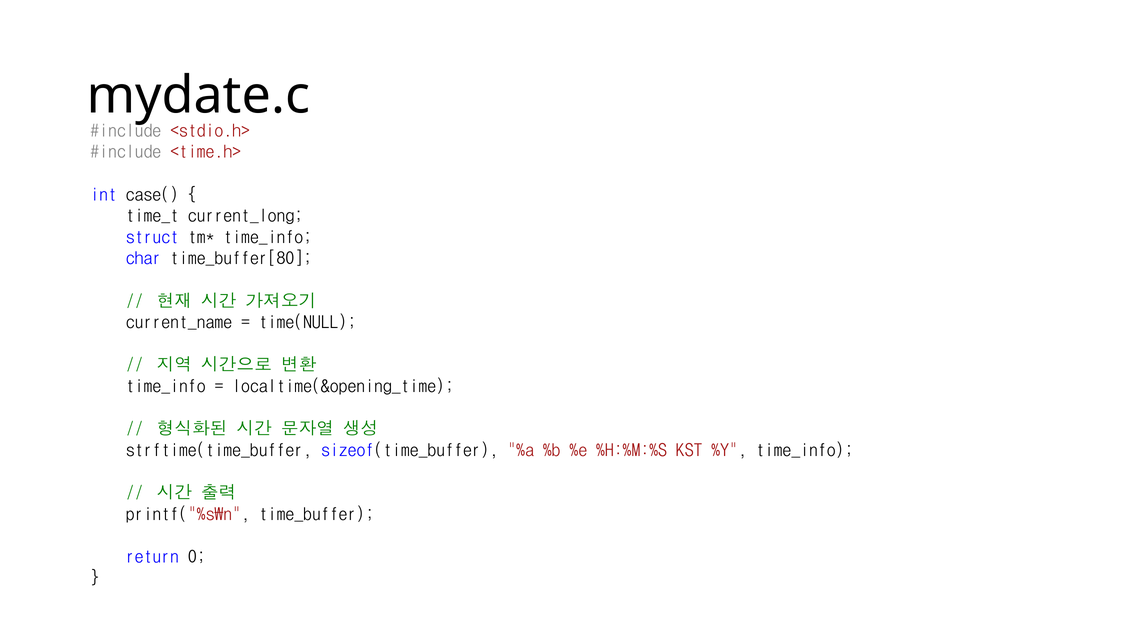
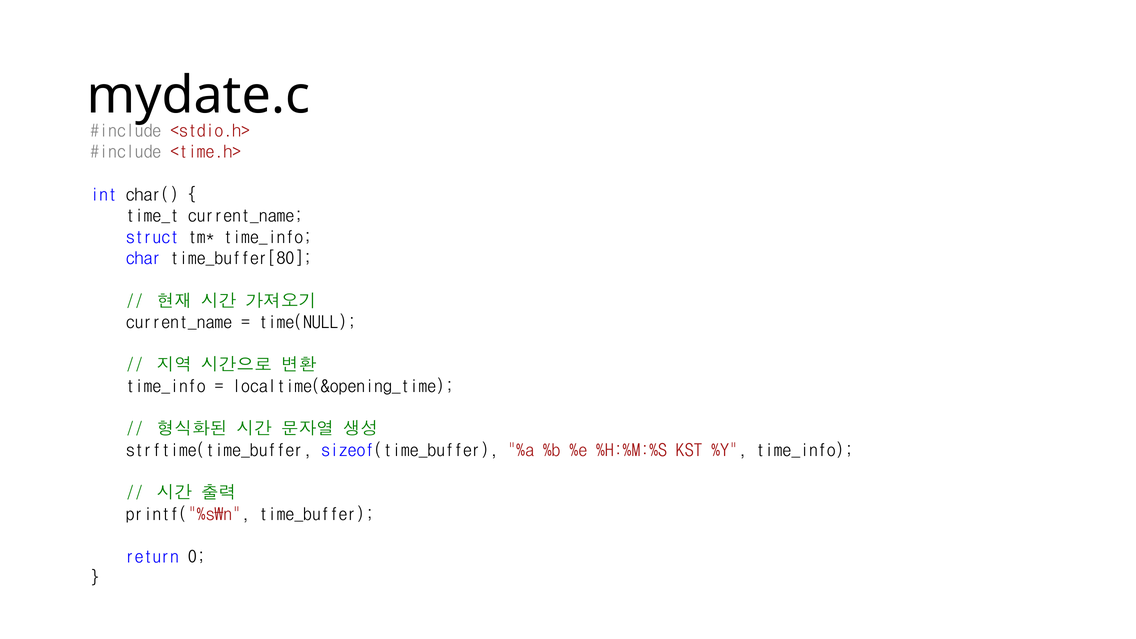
case(: case( -> char( (152, 195)
time_t current_long: current_long -> current_name (245, 216)
